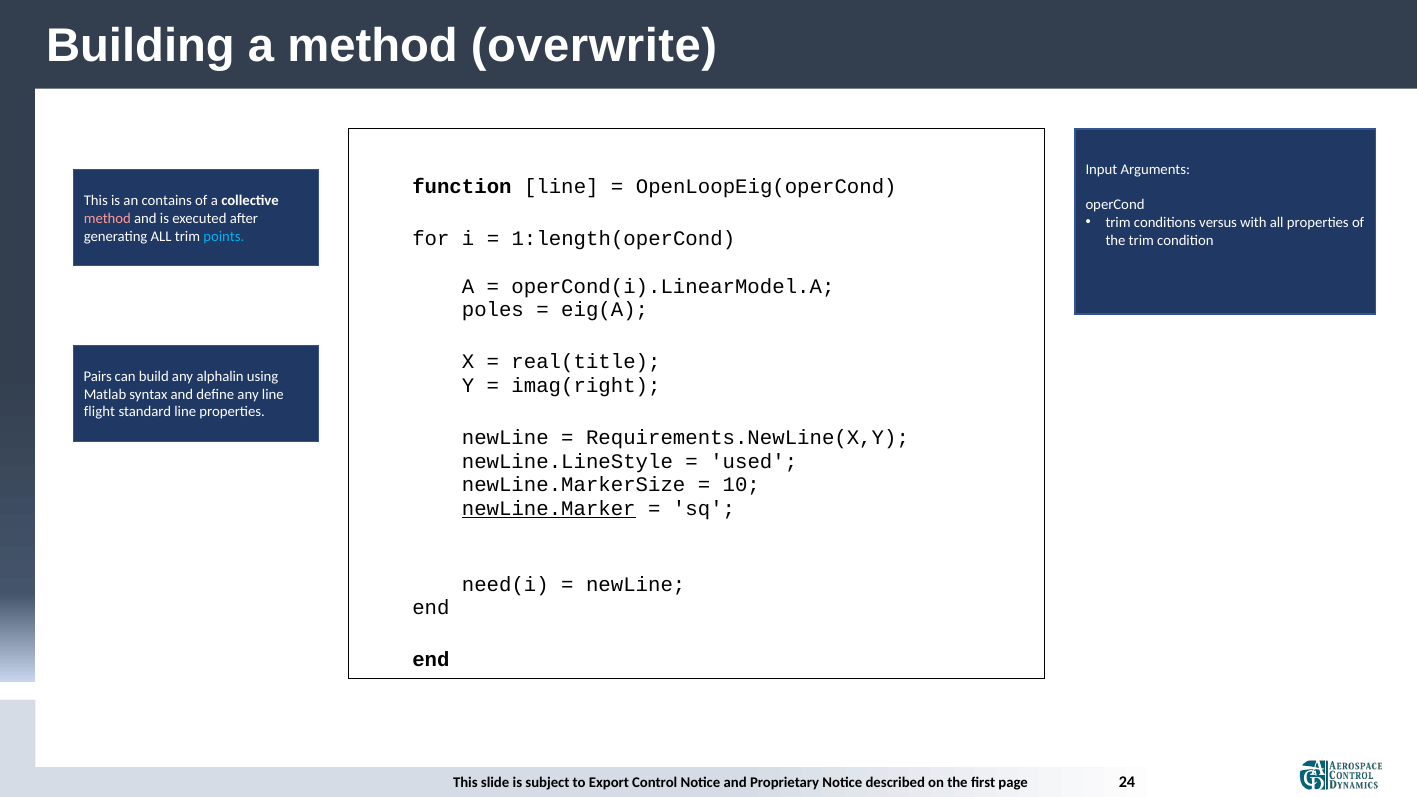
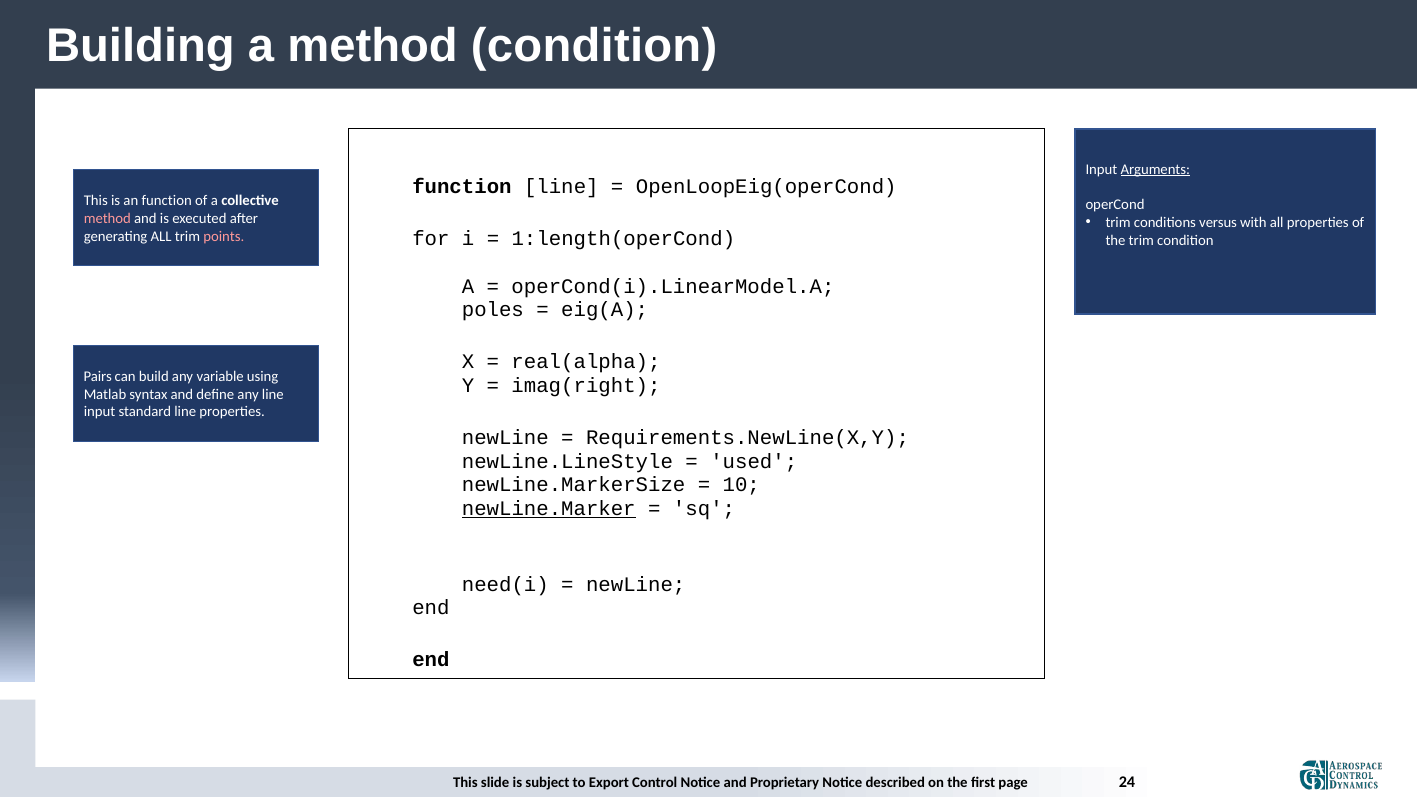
method overwrite: overwrite -> condition (594, 46)
Arguments underline: none -> present (1155, 169)
an contains: contains -> function (167, 201)
points colour: light blue -> pink (224, 236)
real(title: real(title -> real(alpha (586, 362)
alphalin: alphalin -> variable (220, 377)
flight: flight -> input (100, 412)
